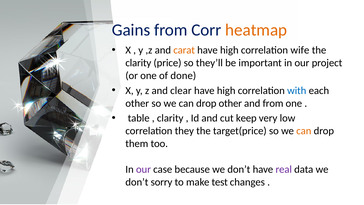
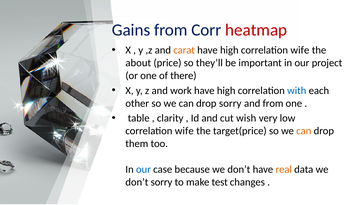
heatmap colour: orange -> red (256, 30)
clarity: clarity -> about (138, 63)
done: done -> there (183, 76)
clear: clear -> work (181, 90)
drop other: other -> sorry (230, 103)
keep: keep -> wish (246, 118)
they: they -> wife (184, 131)
our colour: purple -> blue (143, 169)
real colour: purple -> orange (284, 169)
